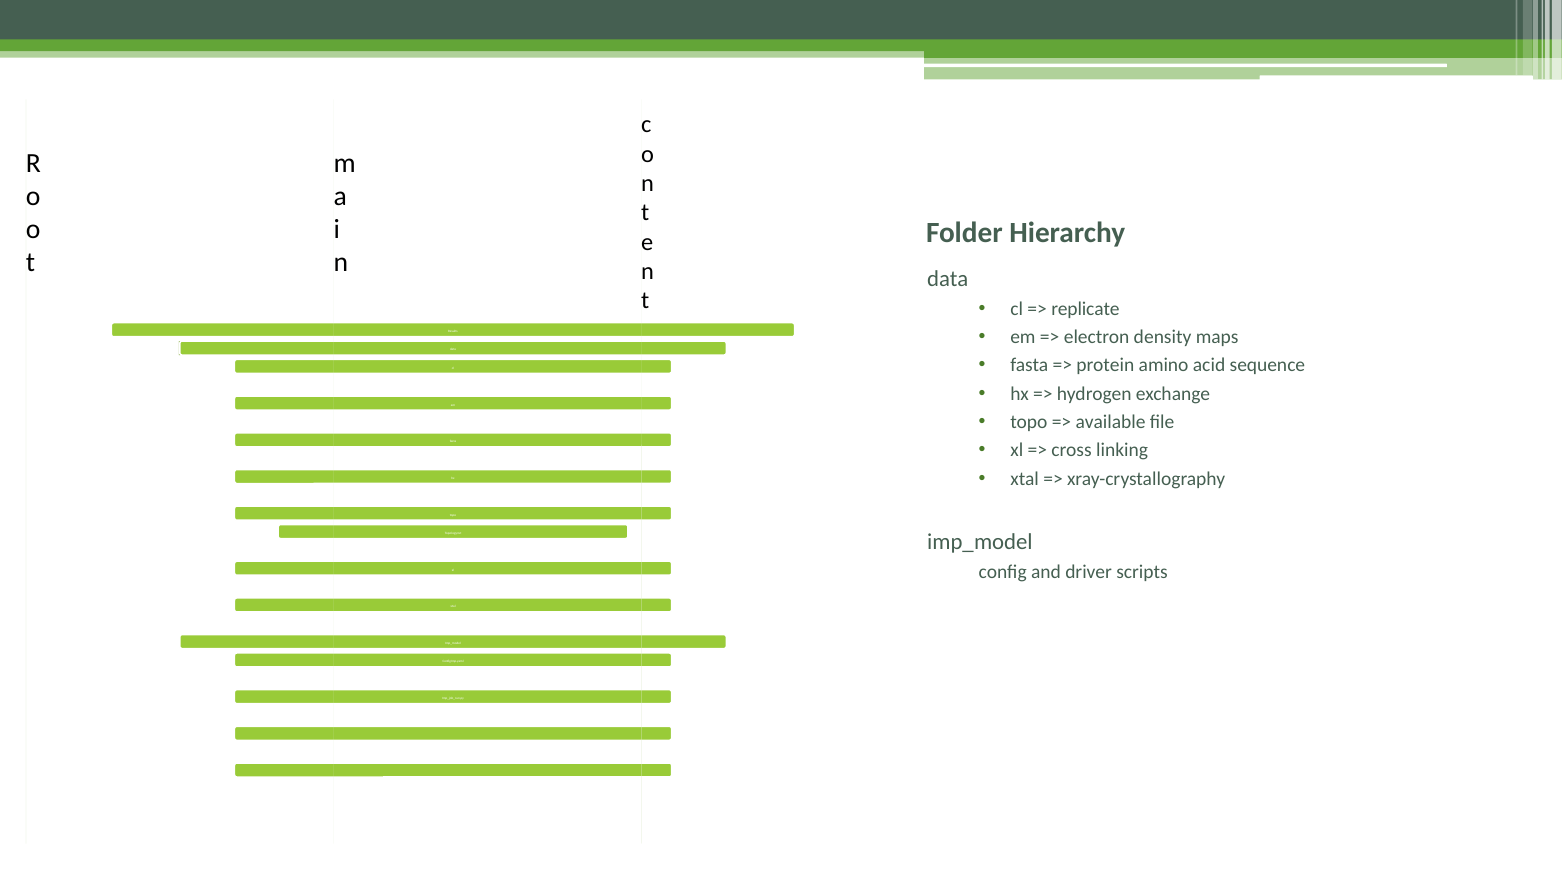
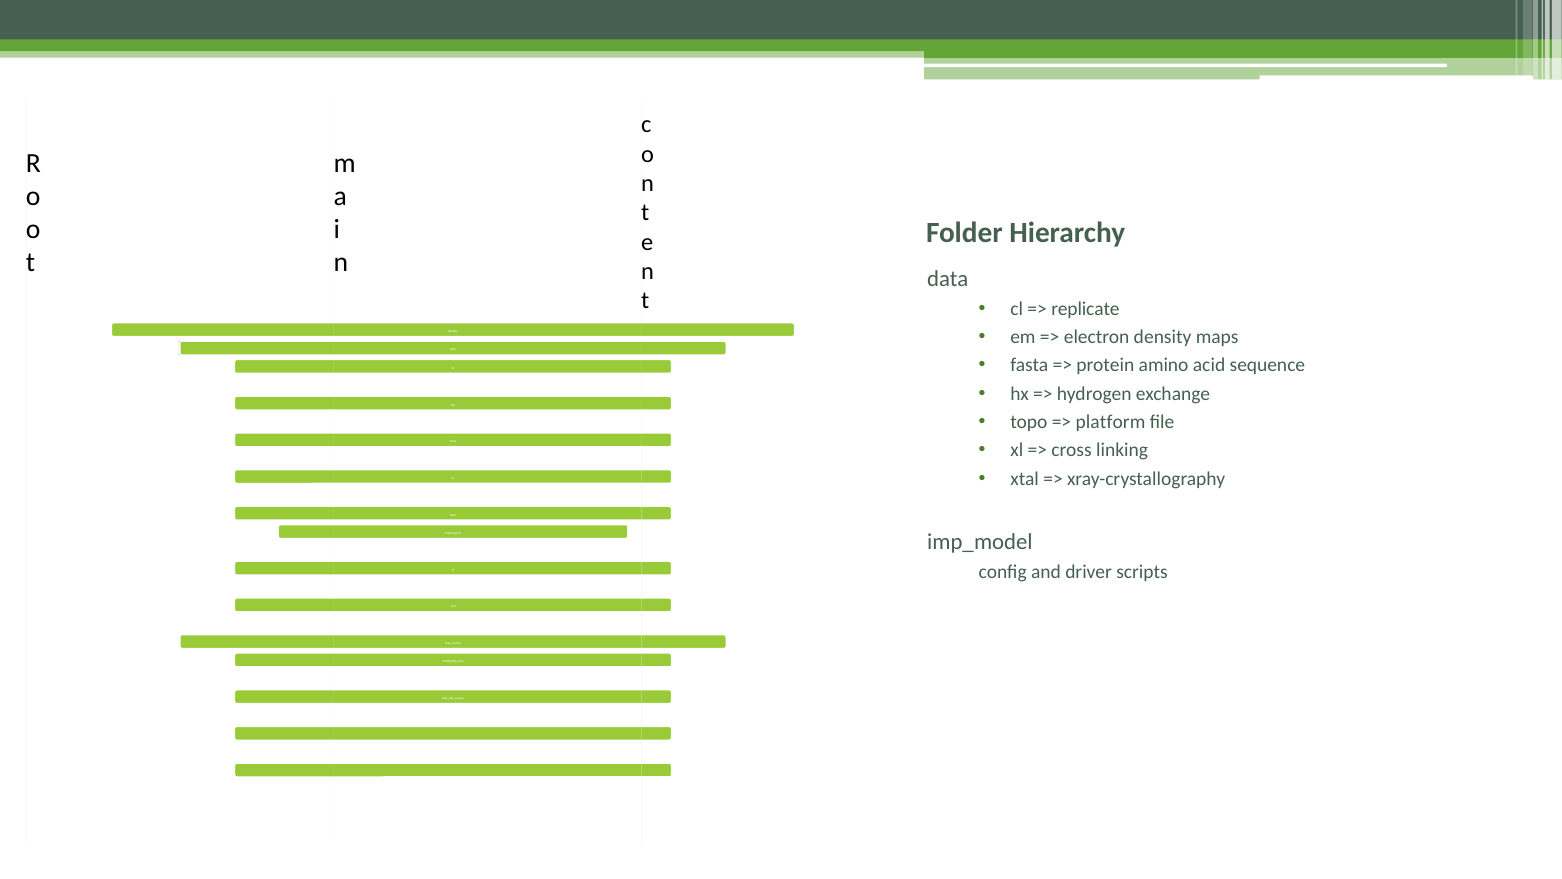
available: available -> platform (1110, 422)
